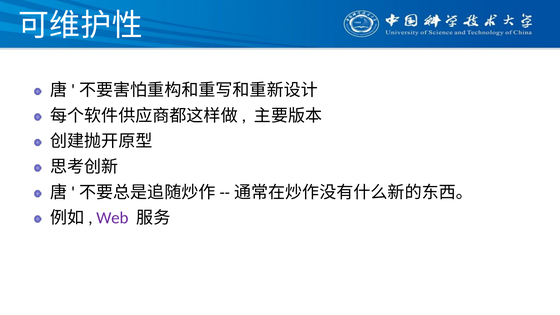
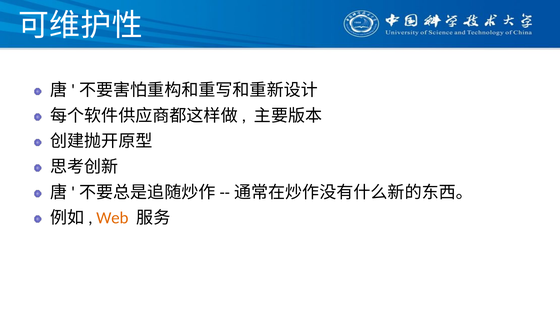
Web colour: purple -> orange (112, 218)
